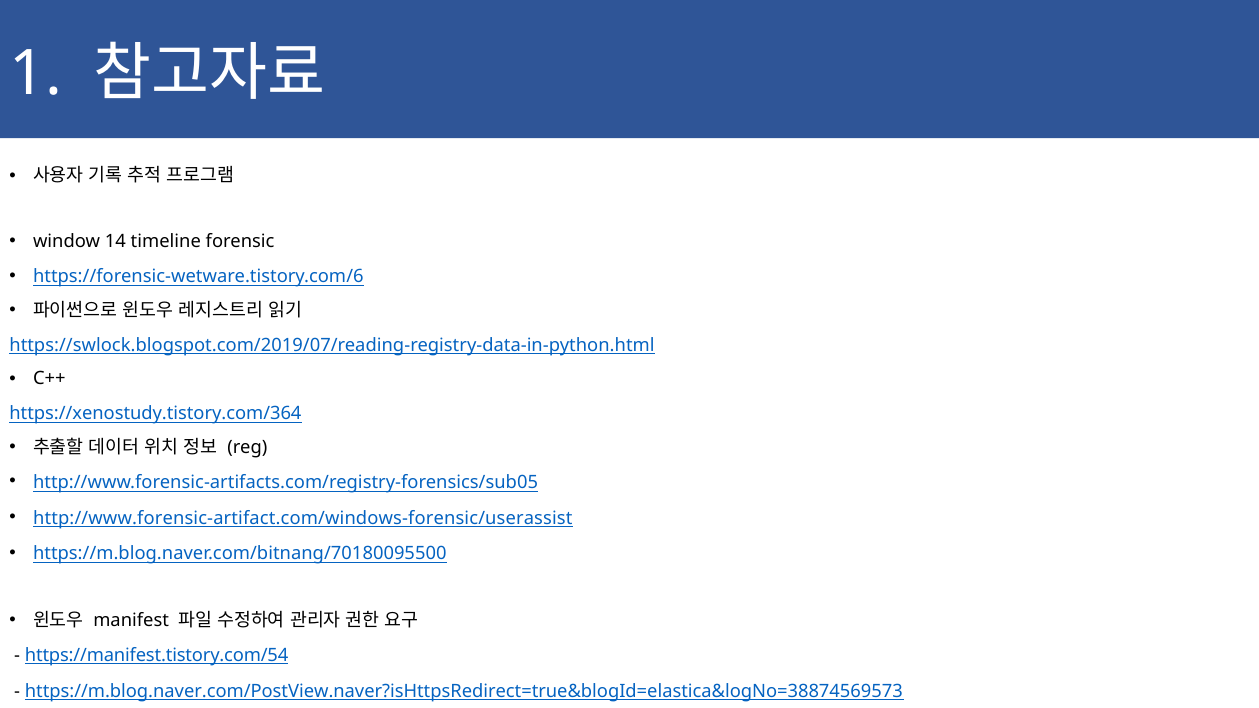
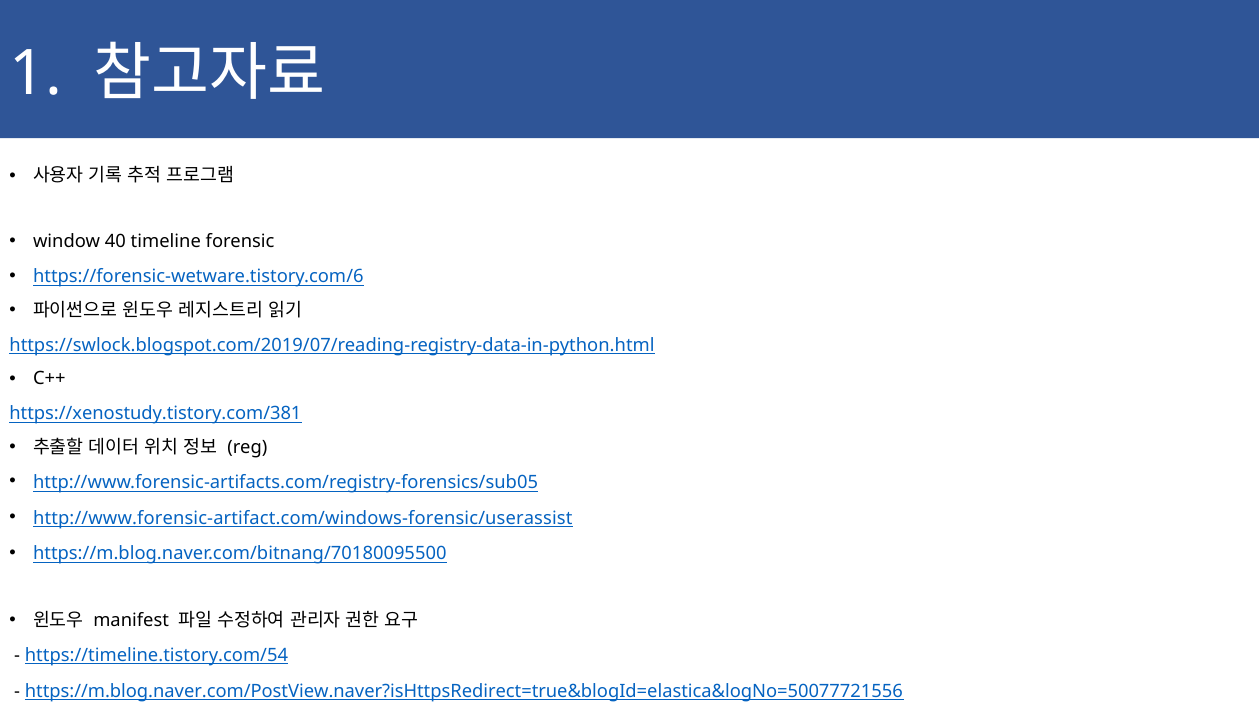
14: 14 -> 40 (115, 242)
https://xenostudy.tistory.com/364: https://xenostudy.tistory.com/364 -> https://xenostudy.tistory.com/381 (155, 414)
https://manifest.tistory.com/54: https://manifest.tistory.com/54 -> https://timeline.tistory.com/54 (156, 656)
https://m.blog.naver.com/PostView.naver?isHttpsRedirect=true&blogId=elastica&logNo=38874569573: https://m.blog.naver.com/PostView.naver?isHttpsRedirect=true&blogId=elastica&logNo=38874569573 -> https://m.blog.naver.com/PostView.naver?isHttpsRedirect=true&blogId=elastica&logNo=50077721556 (464, 691)
